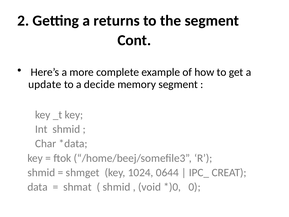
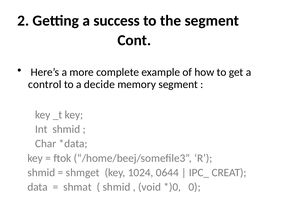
returns: returns -> success (117, 21)
update: update -> control (45, 84)
